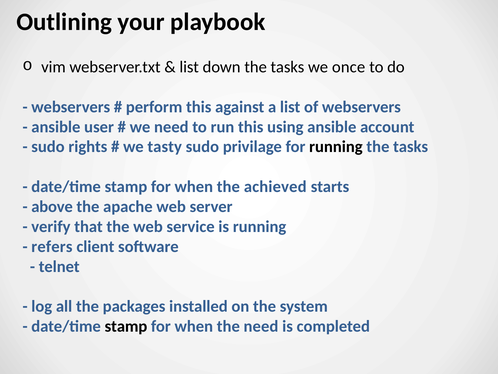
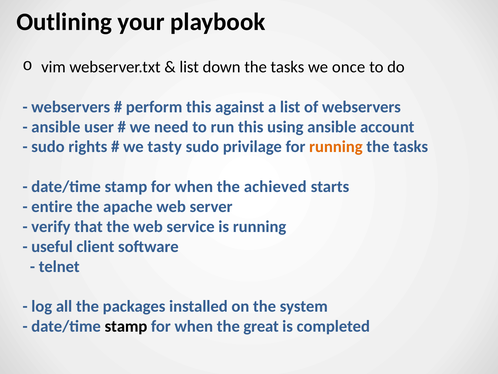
running colour: black -> orange (336, 147)
above: above -> entire (52, 206)
refers: refers -> useful (52, 246)
the need: need -> great (261, 326)
